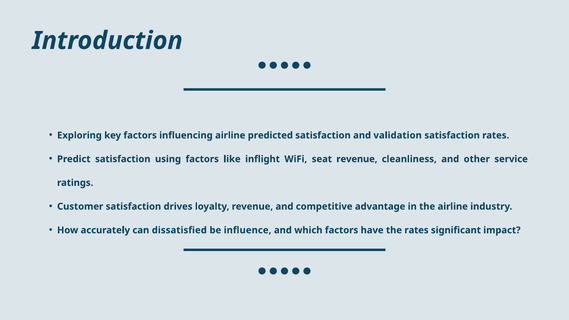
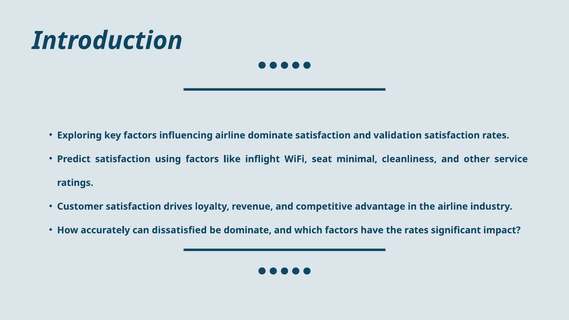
airline predicted: predicted -> dominate (270, 135)
seat revenue: revenue -> minimal (357, 159)
be influence: influence -> dominate (248, 230)
